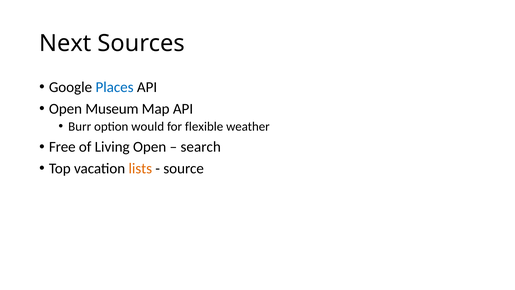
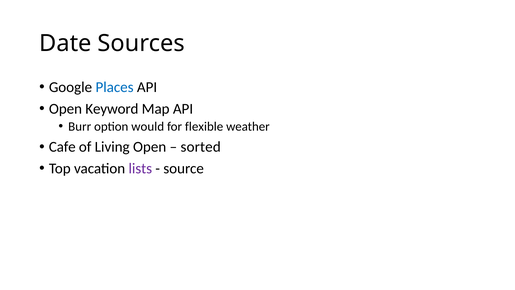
Next: Next -> Date (65, 43)
Museum: Museum -> Keyword (112, 109)
Free: Free -> Cafe (62, 147)
search: search -> sorted (201, 147)
lists colour: orange -> purple (140, 168)
